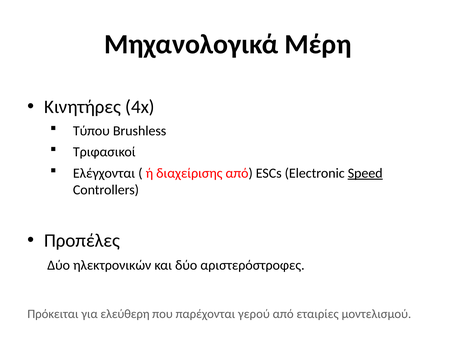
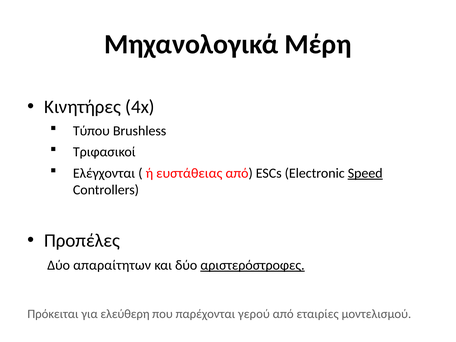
διαχείρισης: διαχείρισης -> ευστάθειας (189, 173)
ηλεκτρονικών: ηλεκτρονικών -> απαραίτητων (112, 265)
αριστερόστροφες underline: none -> present (252, 265)
